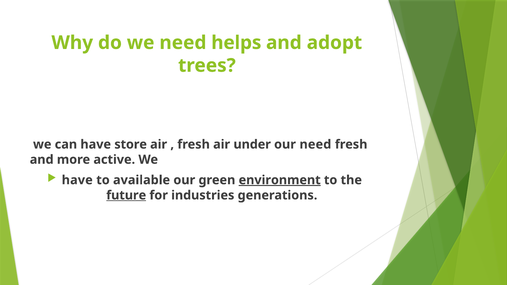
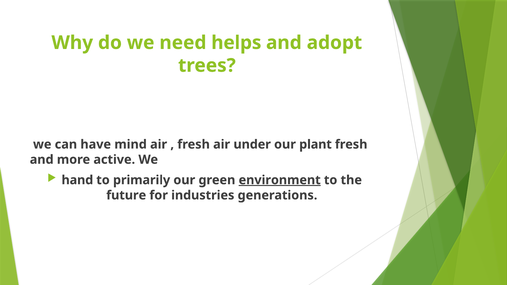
store: store -> mind (131, 144)
our need: need -> plant (316, 144)
have: have -> hand (77, 180)
available: available -> primarily (142, 180)
future underline: present -> none (126, 195)
